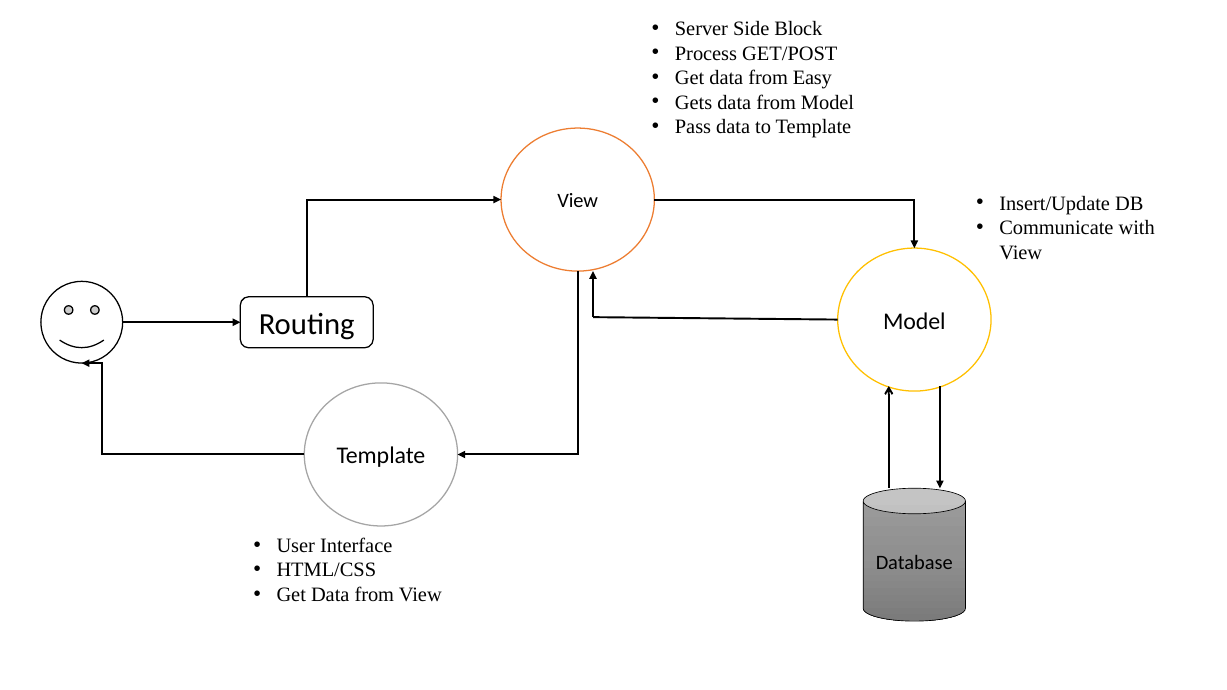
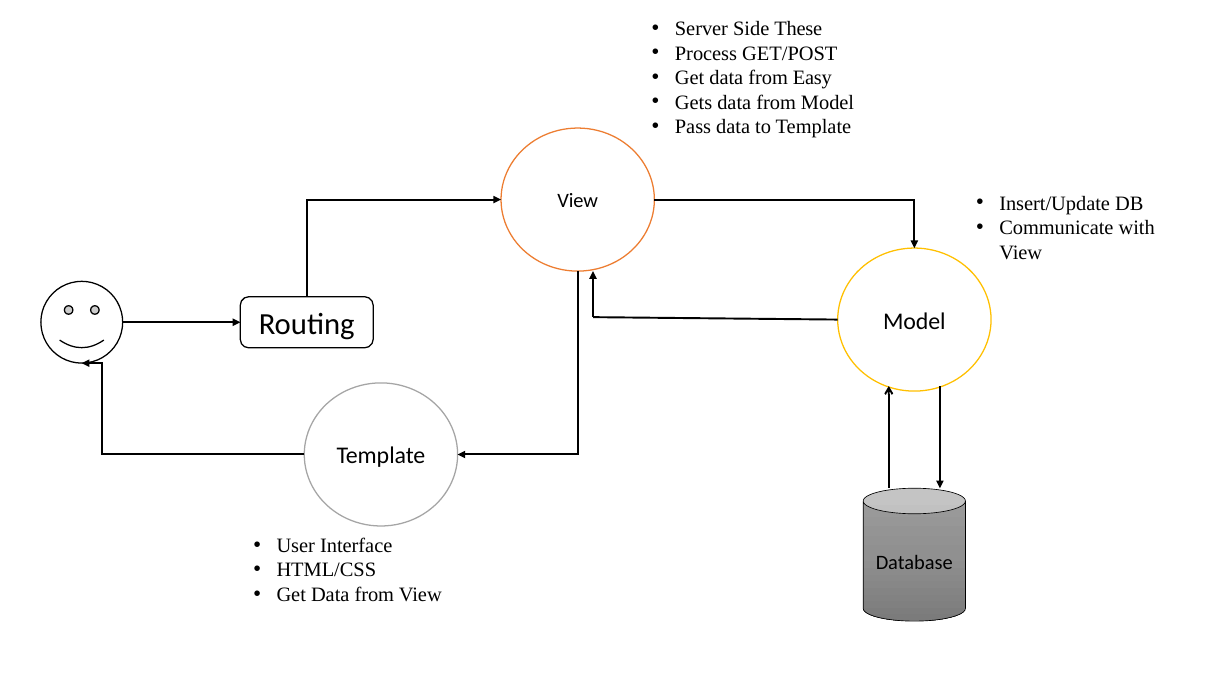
Block: Block -> These (798, 29)
